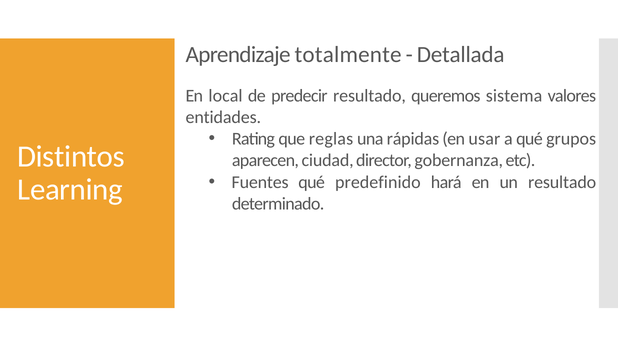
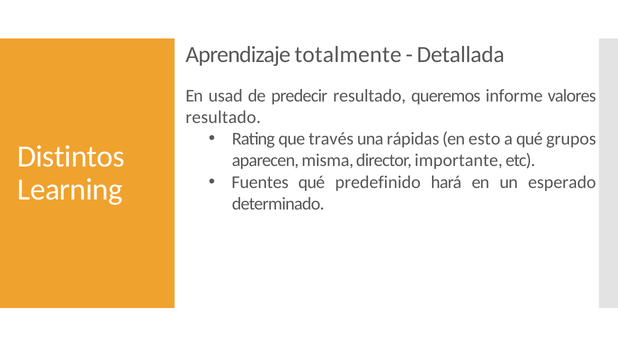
local: local -> usad (226, 96)
sistema: sistema -> informe (514, 96)
entidades: entidades -> resultado (223, 118)
reglas: reglas -> través (331, 139)
usar: usar -> esto (484, 139)
ciudad: ciudad -> misma (328, 161)
gobernanza: gobernanza -> importante (459, 161)
un resultado: resultado -> esperado (562, 182)
